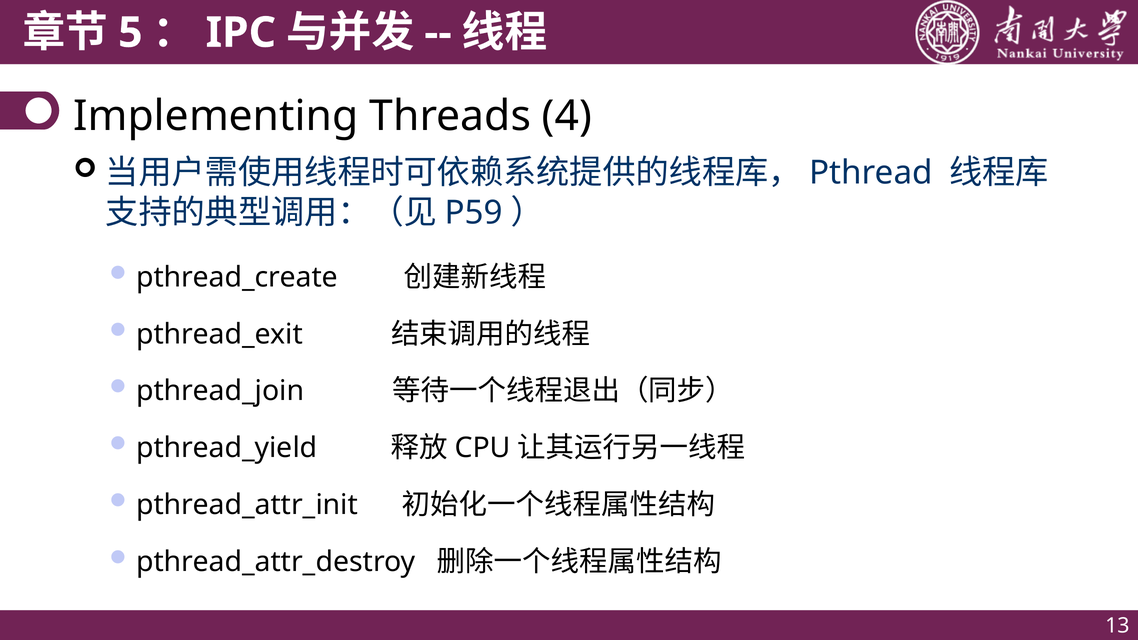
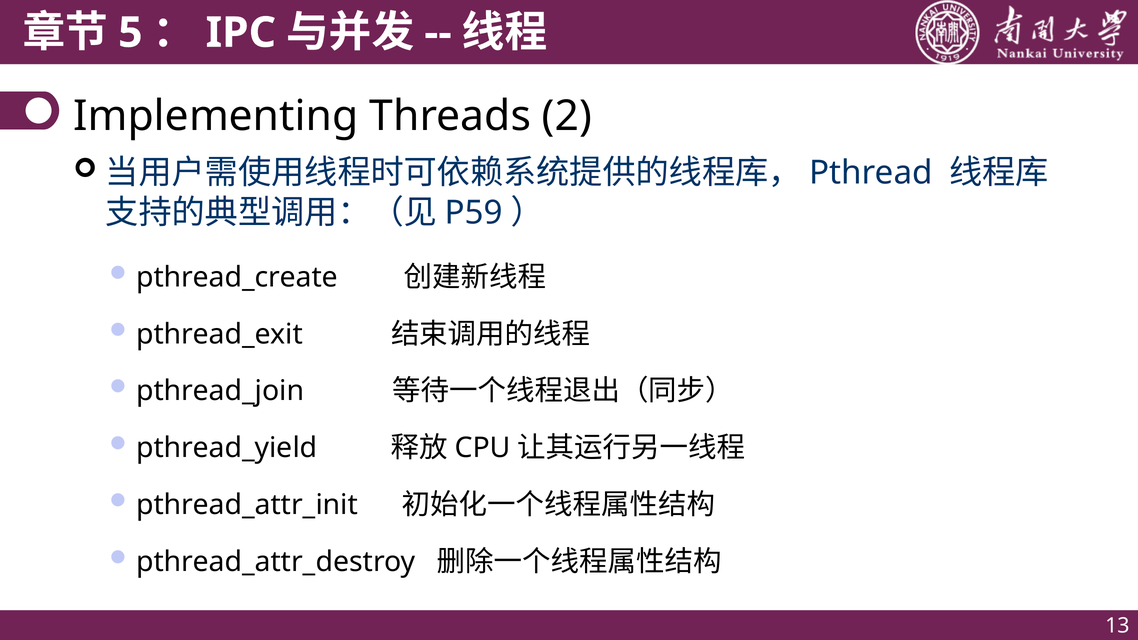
4: 4 -> 2 (567, 116)
